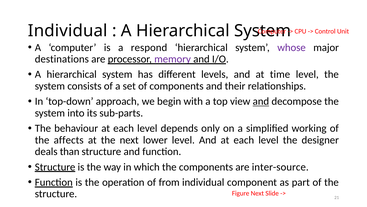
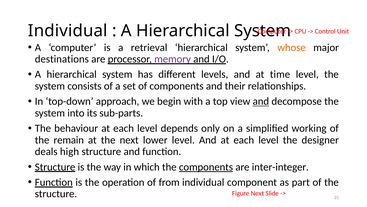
respond: respond -> retrieval (149, 47)
whose colour: purple -> orange (292, 47)
affects: affects -> remain (69, 140)
than: than -> high (70, 151)
components underline: none -> present (206, 167)
inter-source: inter-source -> inter-integer (280, 167)
